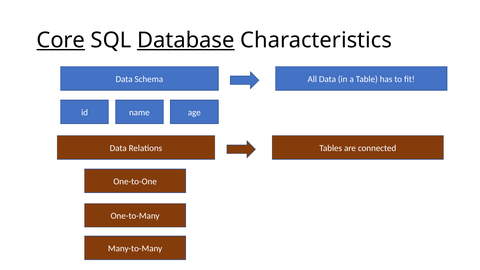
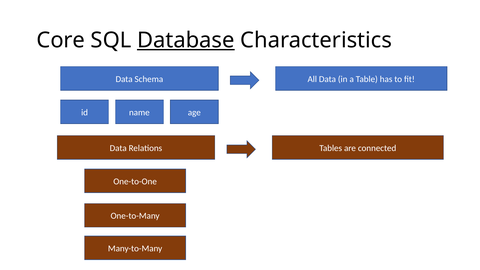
Core underline: present -> none (61, 40)
